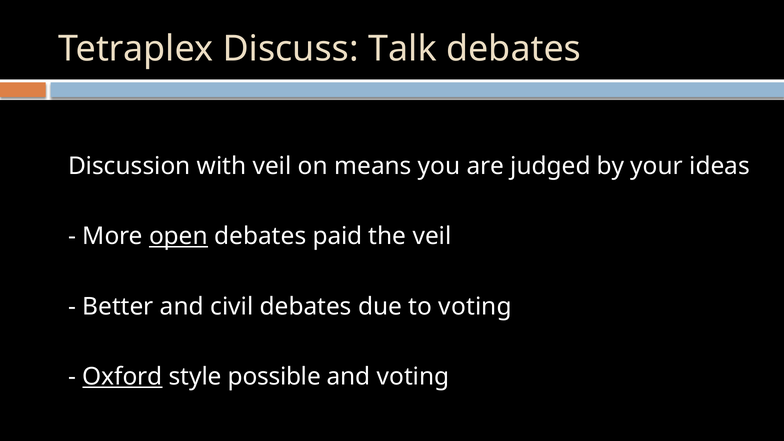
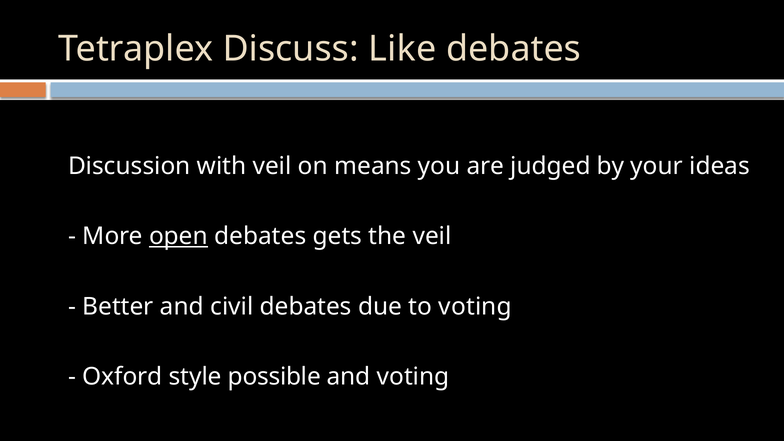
Talk: Talk -> Like (402, 49)
paid: paid -> gets (337, 236)
Oxford underline: present -> none (122, 377)
